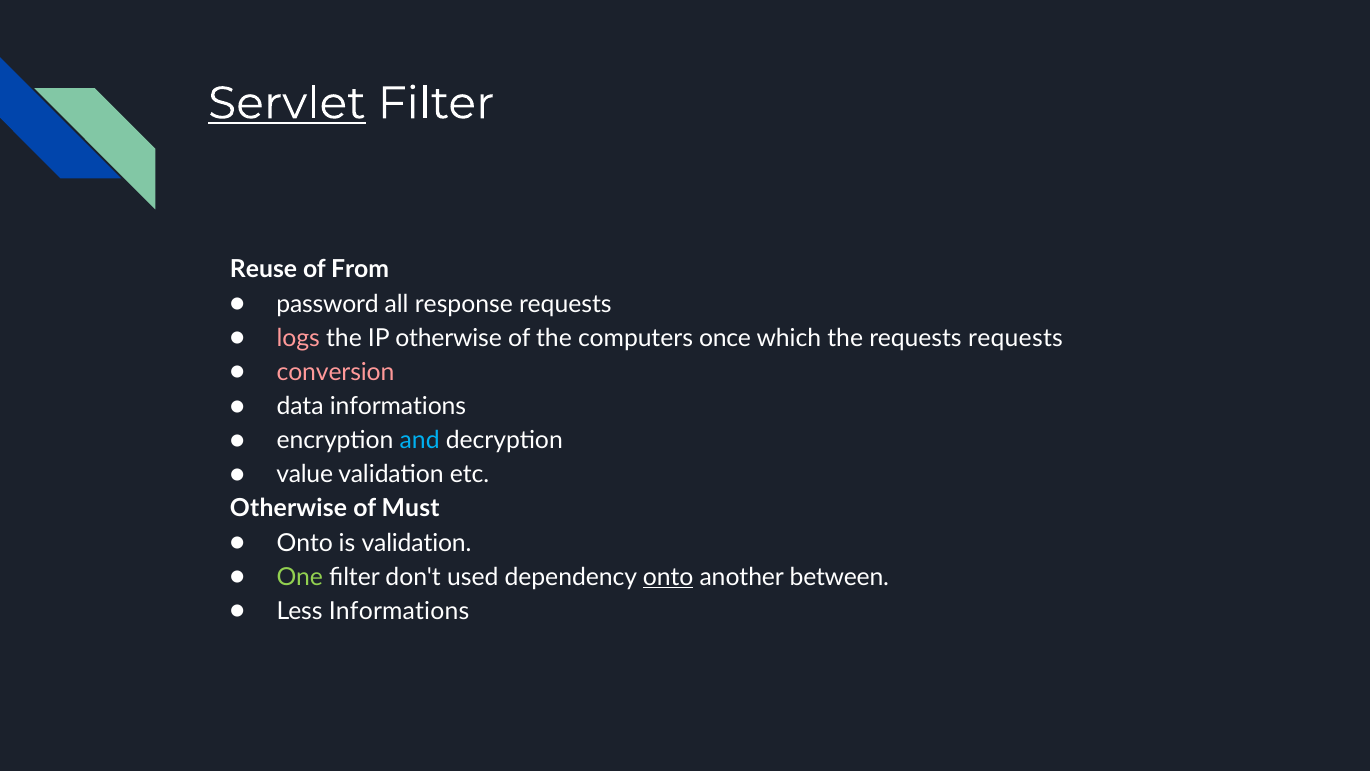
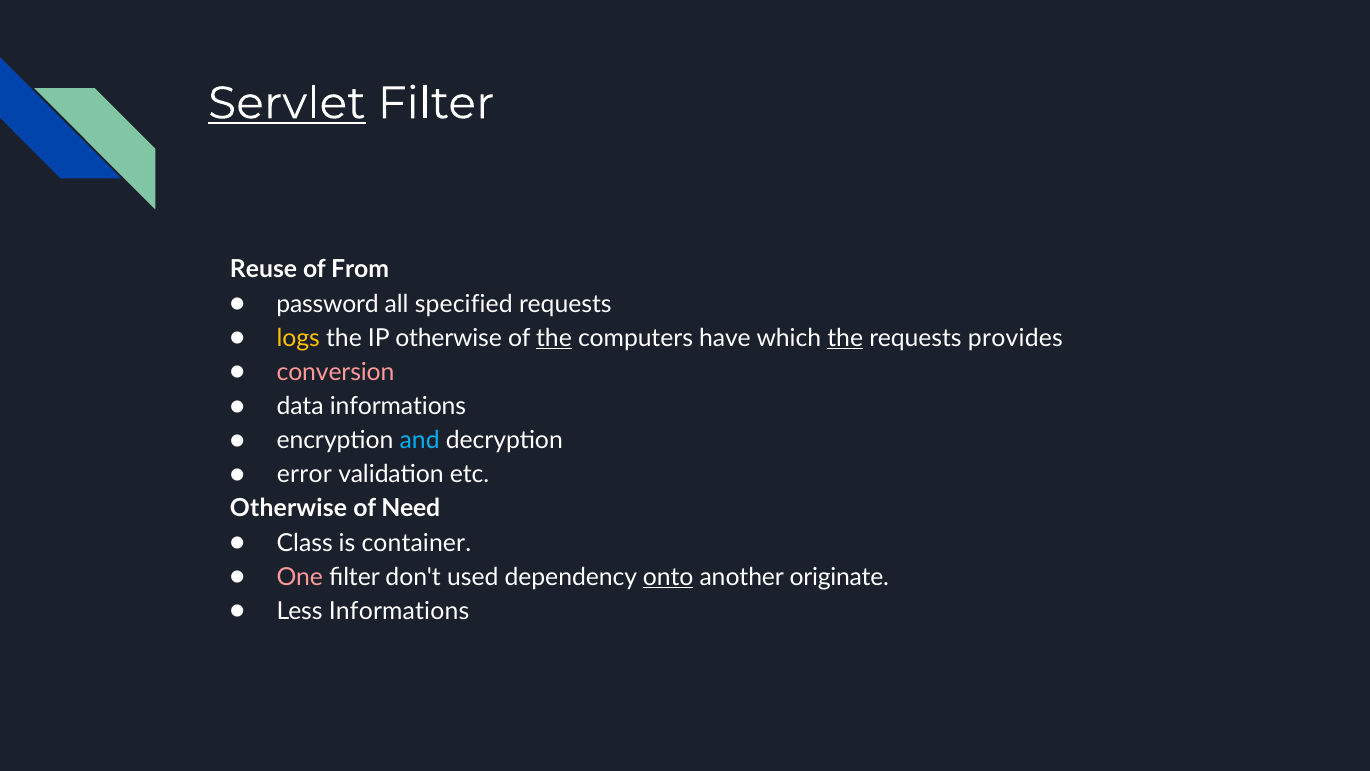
response: response -> specified (464, 304)
logs colour: pink -> yellow (298, 338)
the underline: none -> present (554, 338)
once: once -> have (725, 338)
the underline: none -> present (845, 338)
requests requests: requests -> provides (1015, 338)
value: value -> error (304, 474)
Must: Must -> Need (411, 509)
Onto: Onto -> Class (305, 543)
is validation: validation -> container (416, 543)
One colour: light green -> pink (300, 577)
between: between -> originate (839, 577)
